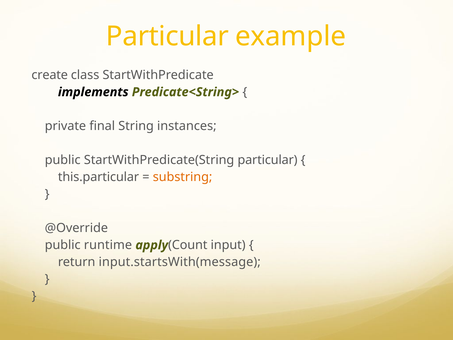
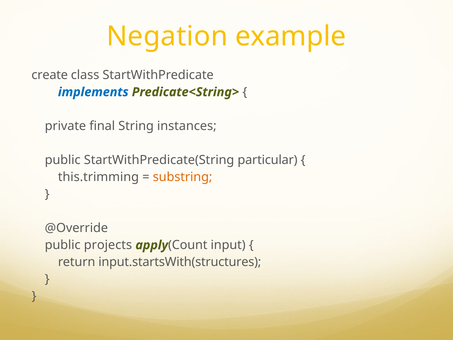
Particular: Particular -> Negation (167, 36)
implements colour: black -> blue (93, 92)
this.particular: this.particular -> this.trimming (98, 177)
runtime: runtime -> projects (108, 245)
input.startsWith(message: input.startsWith(message -> input.startsWith(structures (180, 262)
